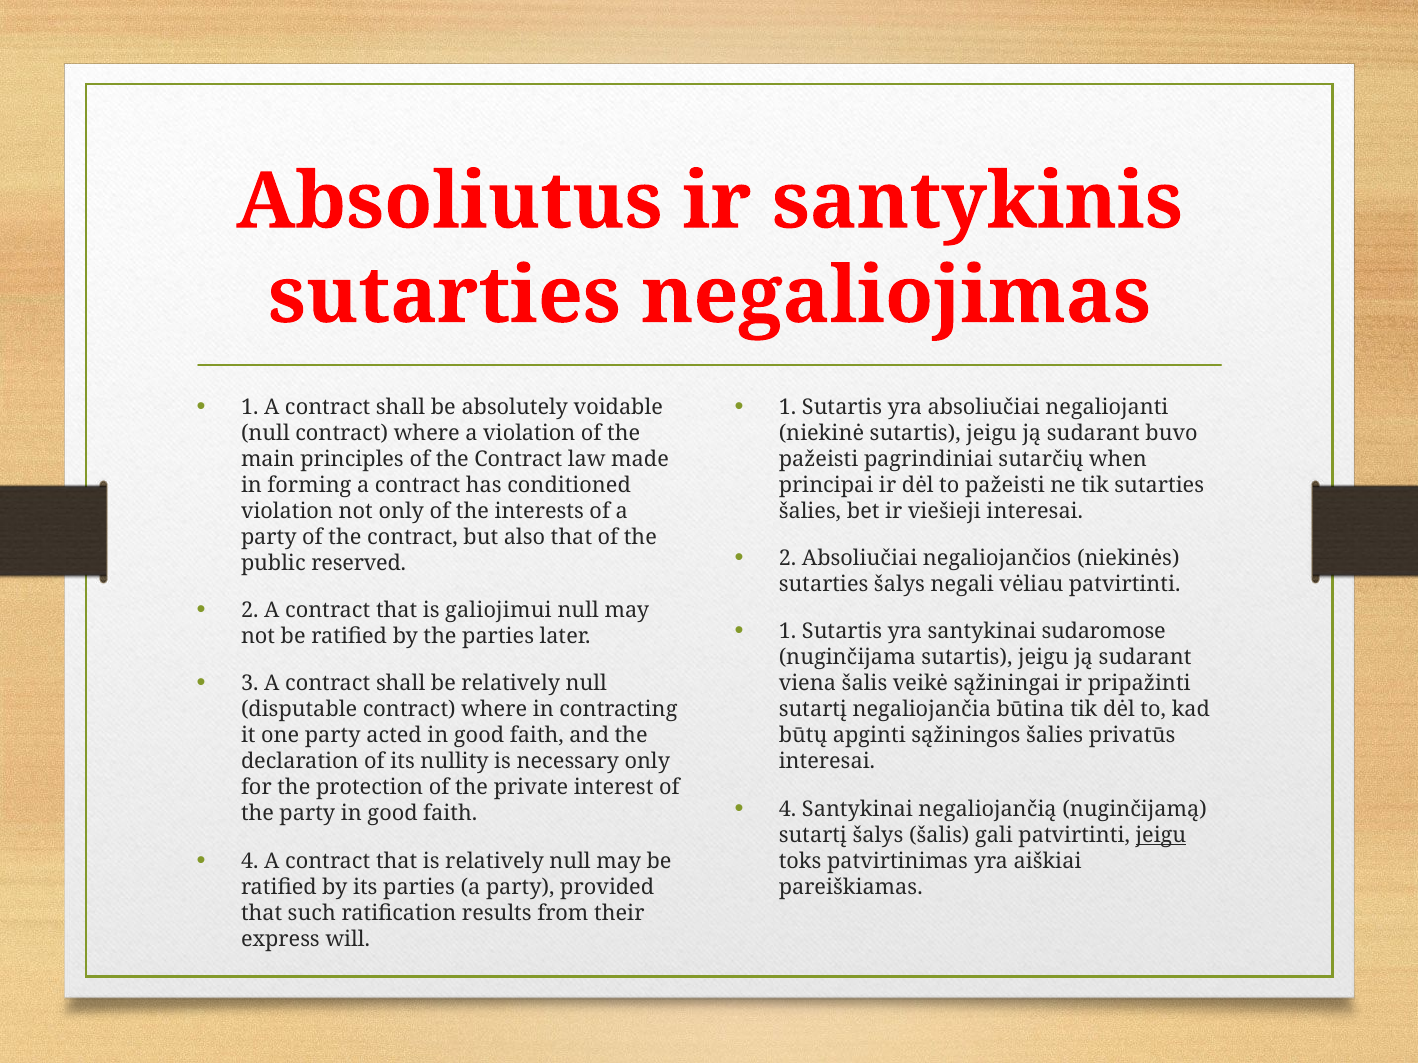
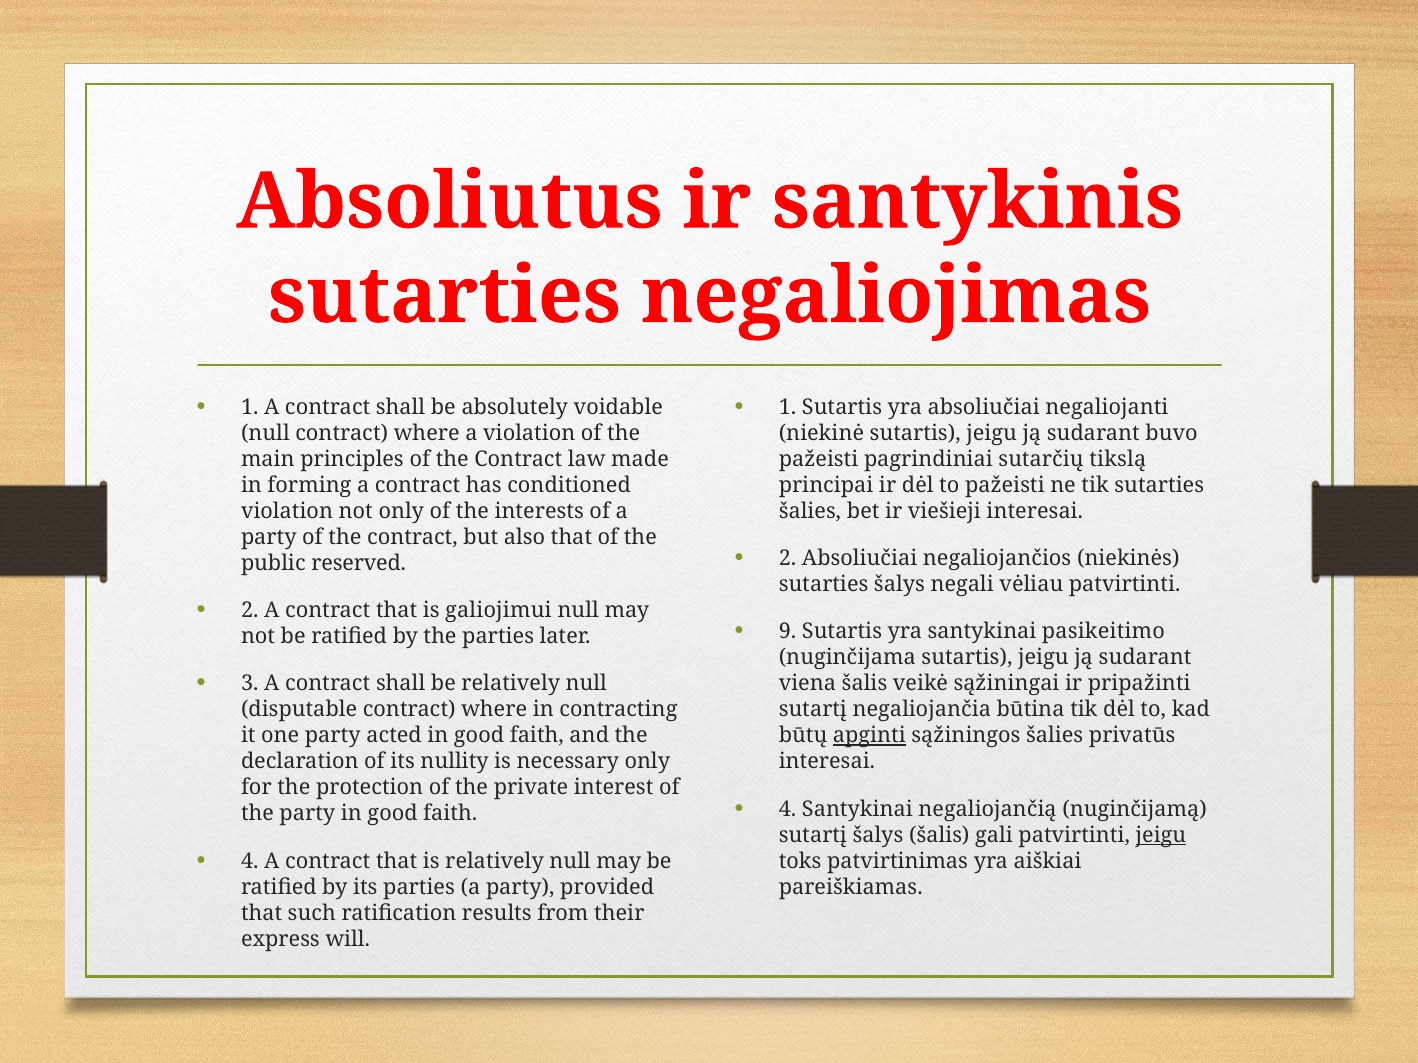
when: when -> tikslą (1118, 459)
1: 1 -> 9 (788, 632)
sudaromose: sudaromose -> pasikeitimo (1103, 632)
apginti underline: none -> present (869, 736)
